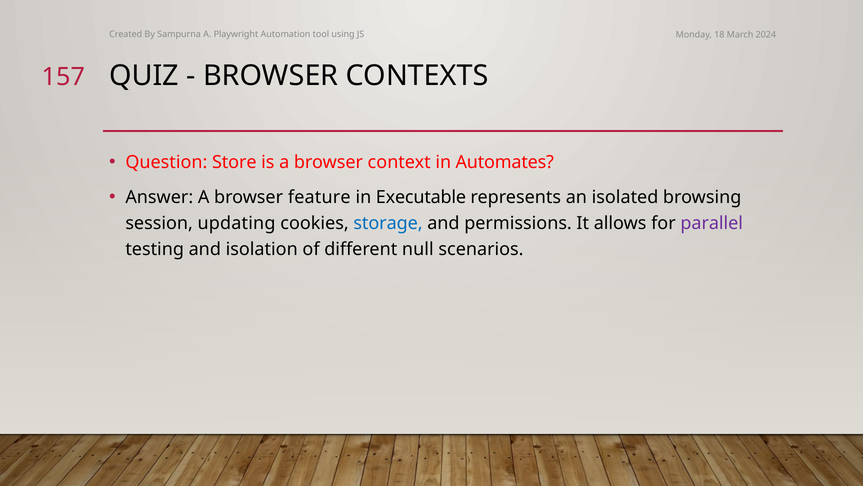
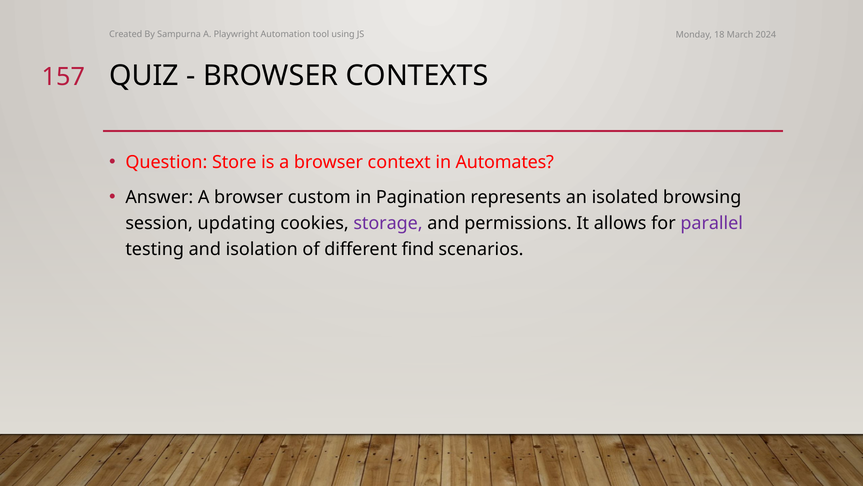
feature: feature -> custom (319, 197)
Executable: Executable -> Pagination (421, 197)
storage colour: blue -> purple (388, 223)
null: null -> find (418, 249)
